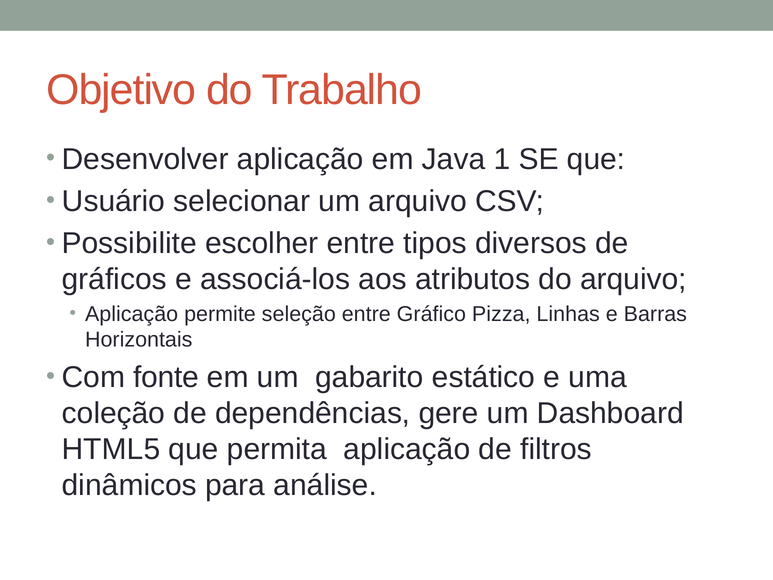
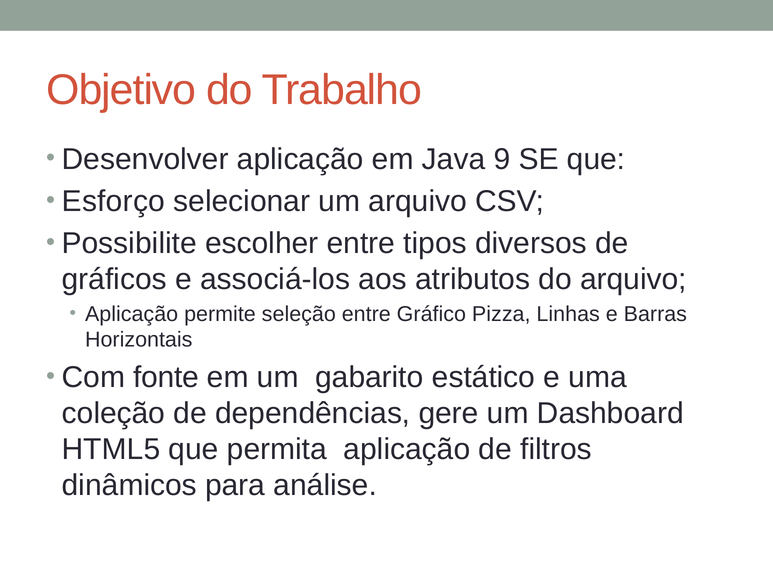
1: 1 -> 9 (502, 159)
Usuário: Usuário -> Esforço (113, 201)
